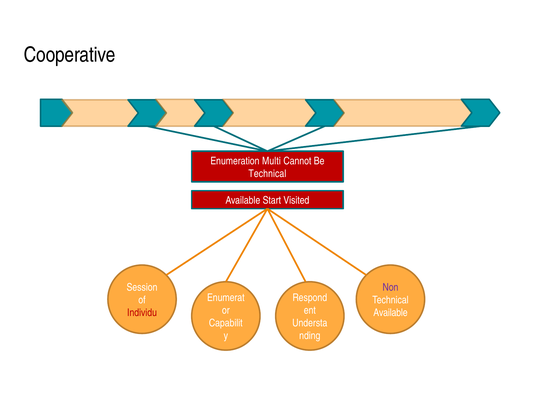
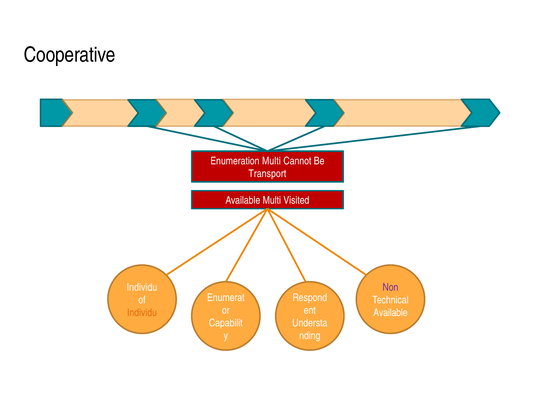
Technical: Technical -> Transport (267, 173)
Available Start: Start -> Multi (272, 200)
Session: Session -> Individu (142, 287)
Individu colour: red -> orange (142, 312)
